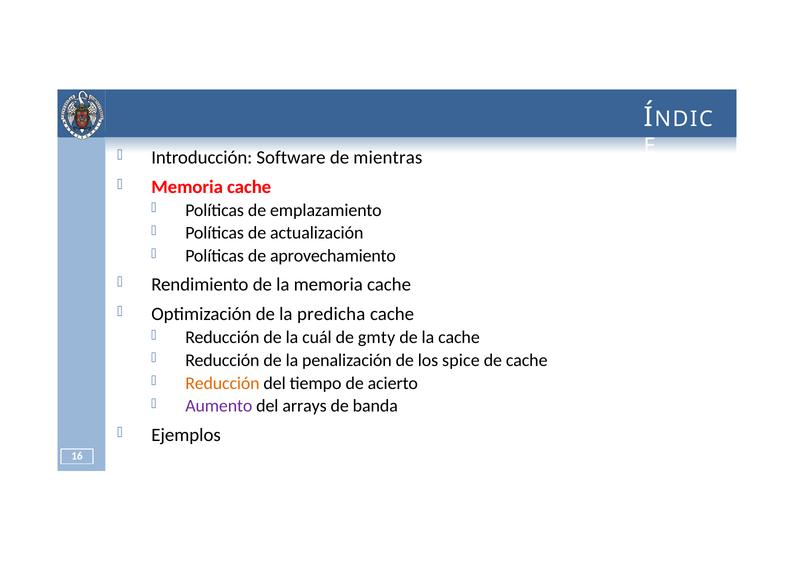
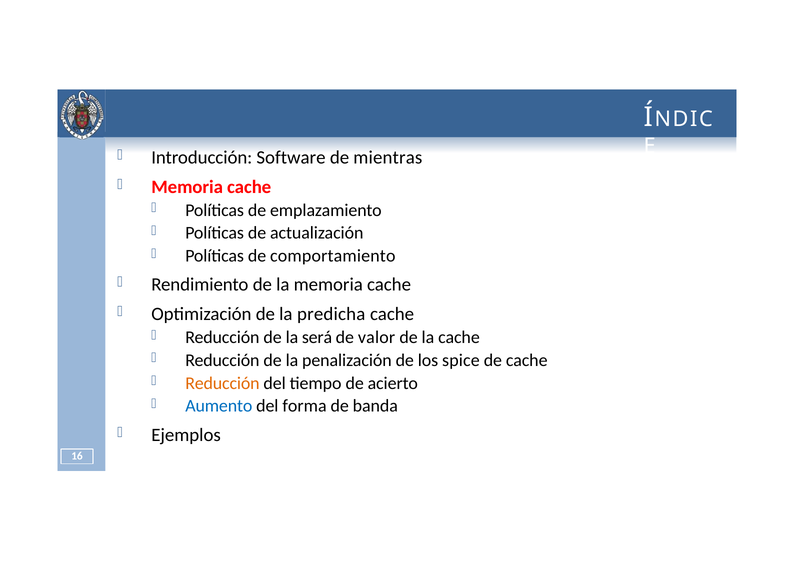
aprovechamiento: aprovechamiento -> comportamiento (333, 256)
cuál: cuál -> será (317, 338)
gmty: gmty -> valor (377, 338)
Aumento colour: purple -> blue (219, 406)
arrays: arrays -> forma (304, 406)
